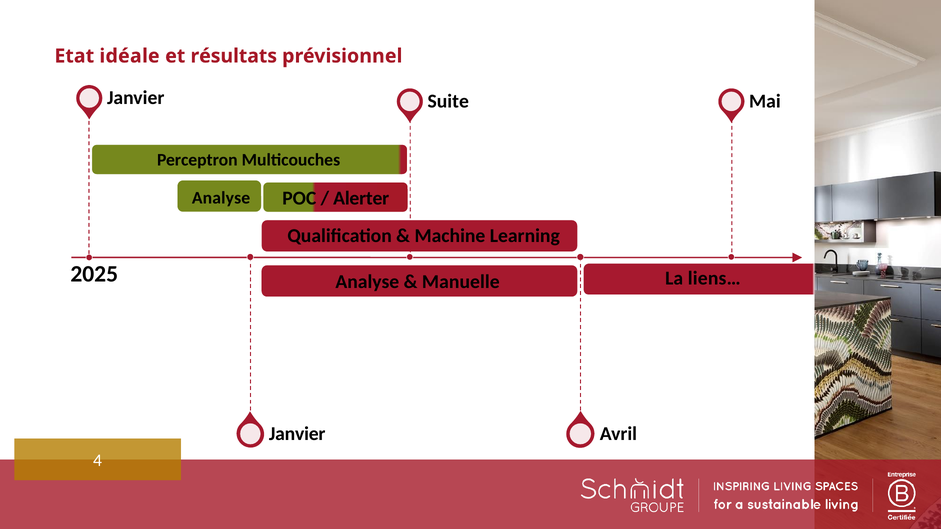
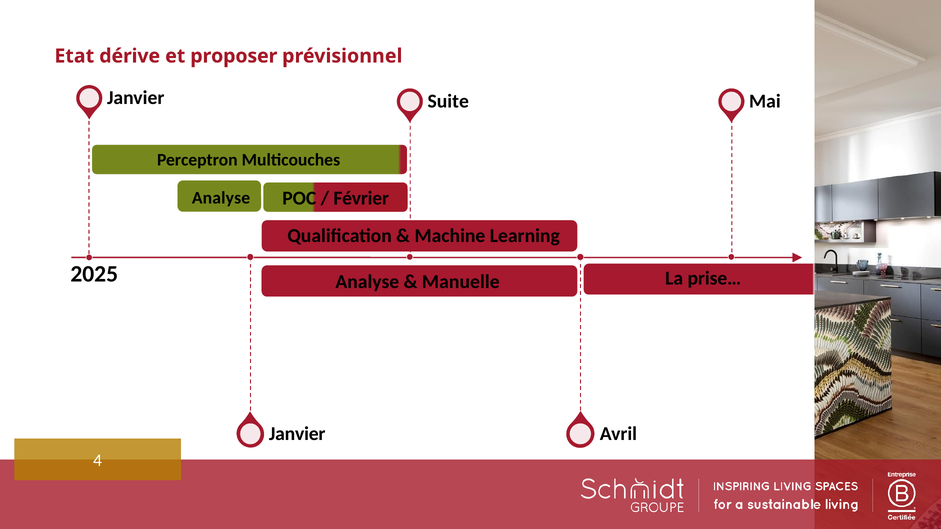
idéale: idéale -> dérive (130, 56)
résultats: résultats -> proposer (234, 56)
Alerter: Alerter -> Février (361, 199)
liens…: liens… -> prise… (714, 279)
